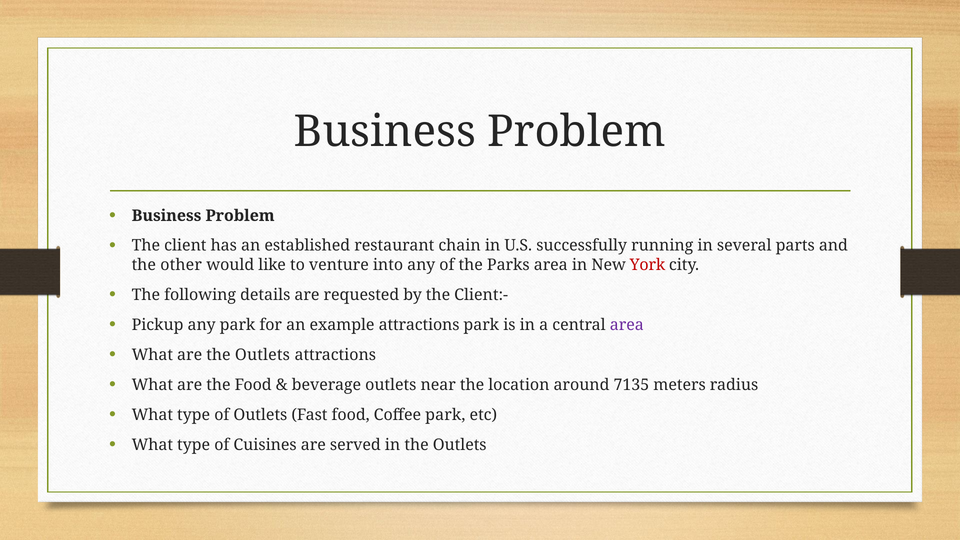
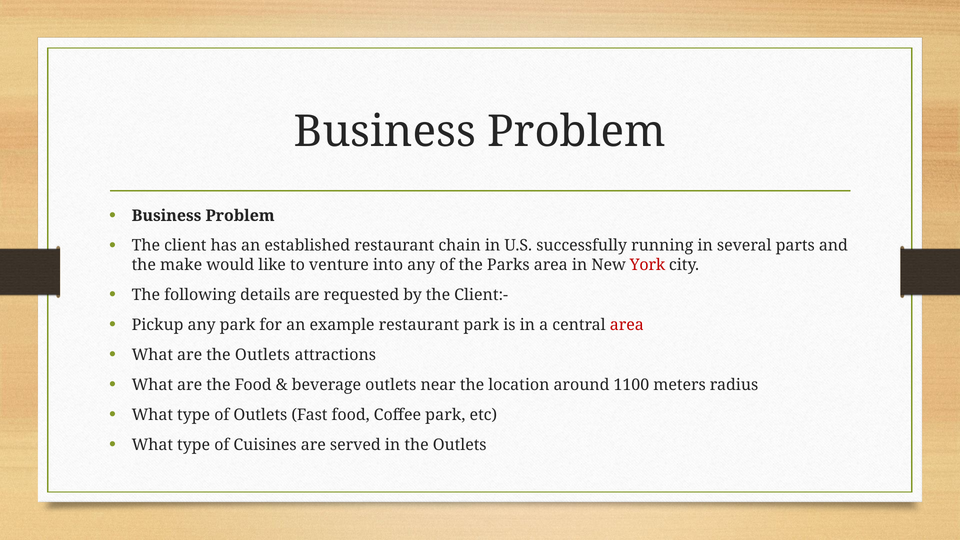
other: other -> make (181, 265)
example attractions: attractions -> restaurant (419, 325)
area colour: purple -> red (627, 325)
7135: 7135 -> 1100 (631, 385)
